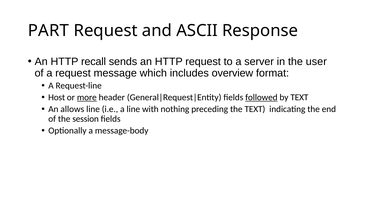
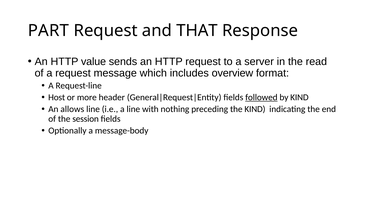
ASCII: ASCII -> THAT (197, 31)
recall: recall -> value (94, 62)
user: user -> read (316, 62)
more underline: present -> none (87, 98)
by TEXT: TEXT -> KIND (299, 98)
the TEXT: TEXT -> KIND (255, 109)
